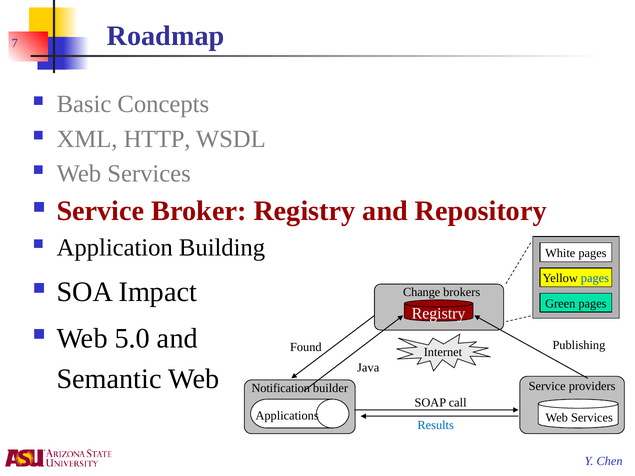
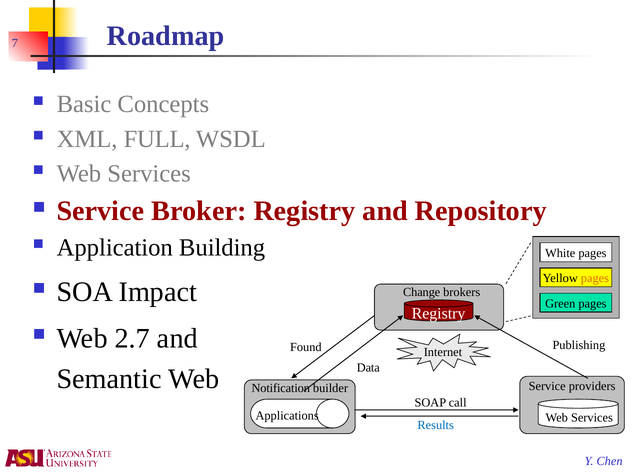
HTTP: HTTP -> FULL (157, 139)
pages colour: blue -> orange (595, 278)
5.0: 5.0 -> 2.7 (132, 338)
Java: Java -> Data (368, 368)
